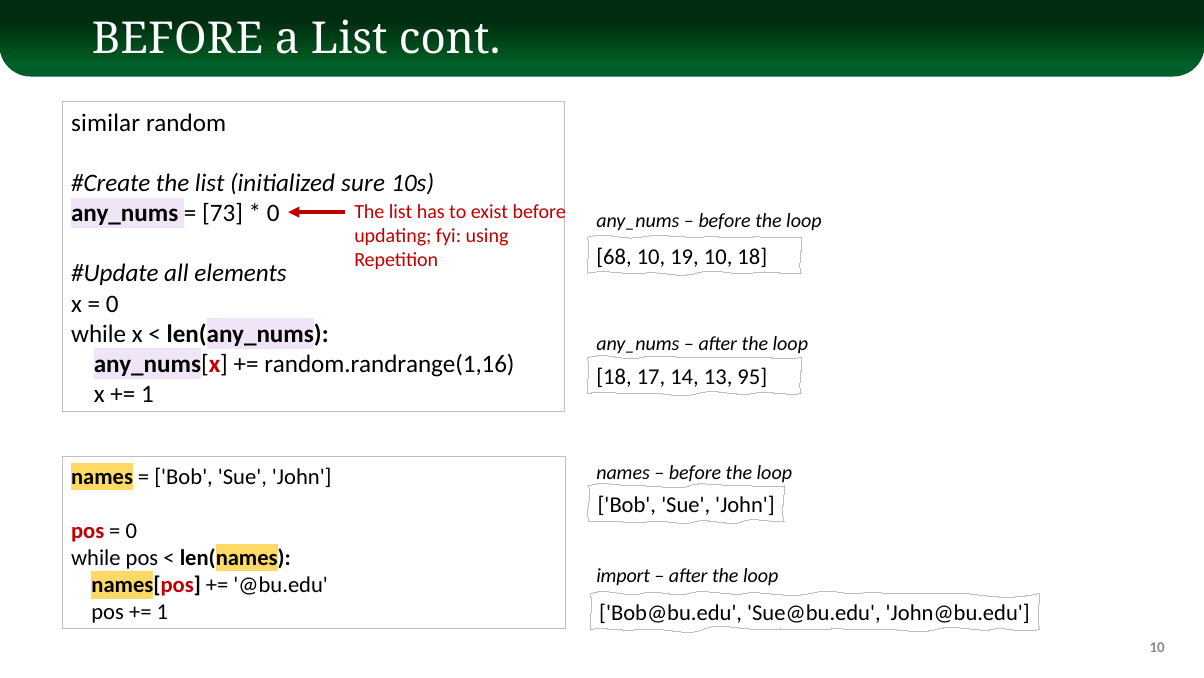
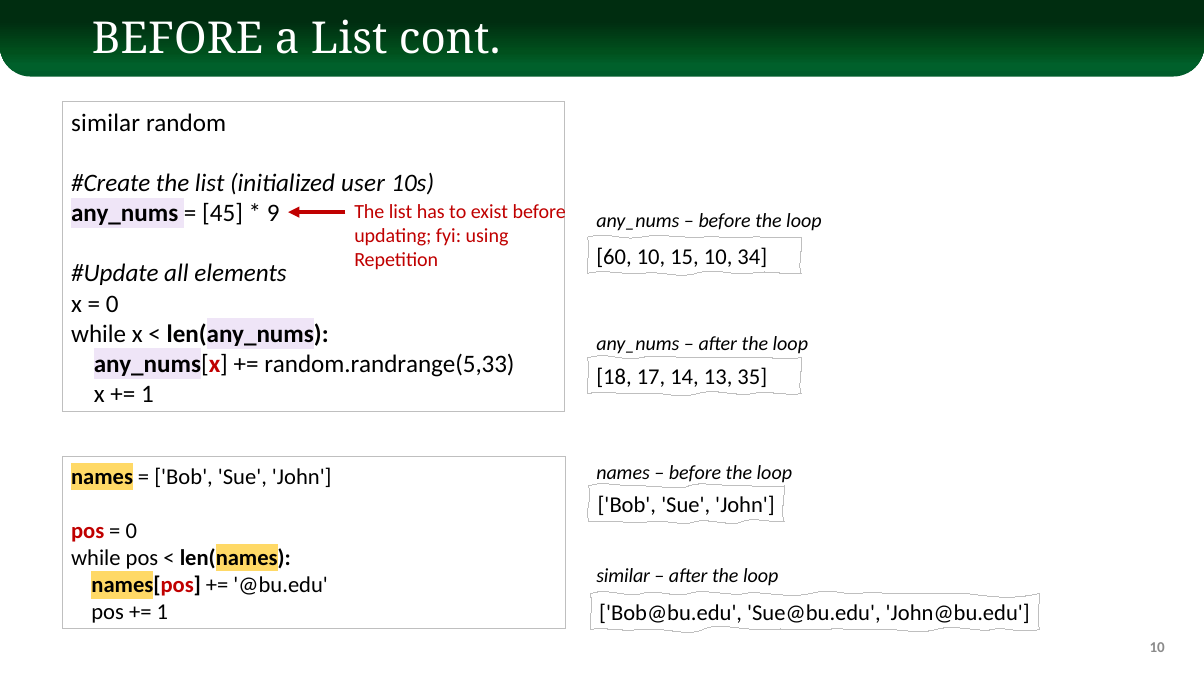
sure: sure -> user (363, 183)
73: 73 -> 45 (222, 213)
0: 0 -> 9 (273, 213)
68: 68 -> 60 (614, 256)
19: 19 -> 15 (685, 256)
10 18: 18 -> 34 (752, 256)
random.randrange(1,16: random.randrange(1,16 -> random.randrange(5,33 (389, 364)
95: 95 -> 35 (752, 377)
import: import -> similar (623, 575)
